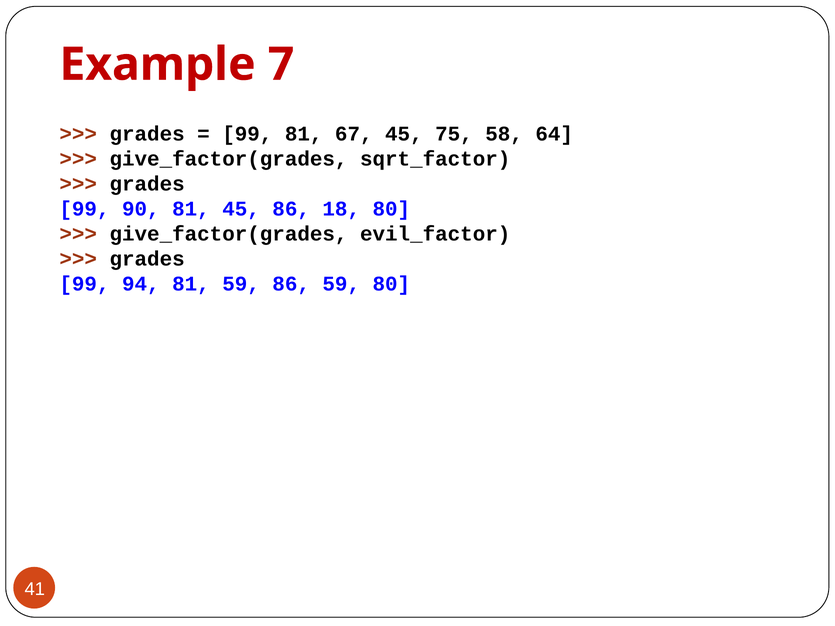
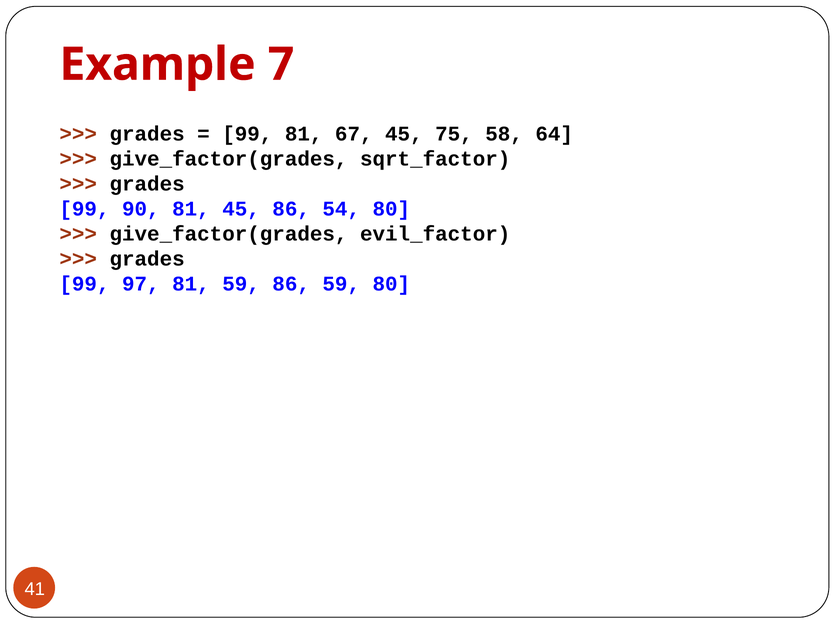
18: 18 -> 54 (341, 209)
94: 94 -> 97 (141, 284)
